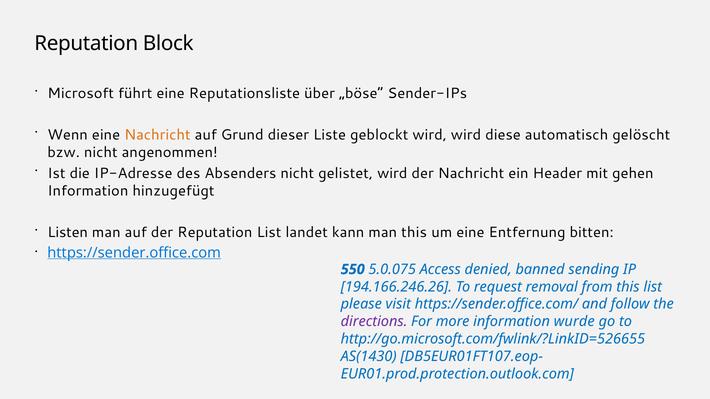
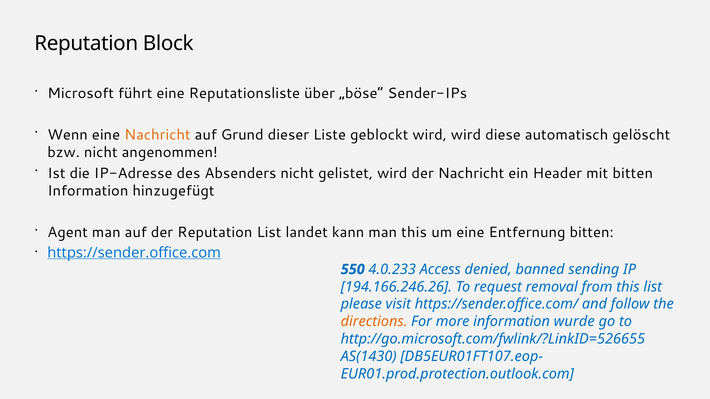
mit gehen: gehen -> bitten (633, 173)
Listen: Listen -> Agent (68, 233)
5.0.075: 5.0.075 -> 4.0.233 (392, 270)
directions colour: purple -> orange (374, 322)
